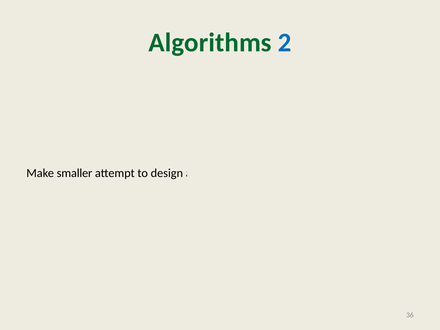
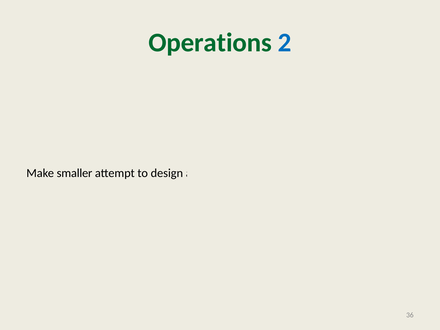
Algorithms: Algorithms -> Operations (210, 43)
